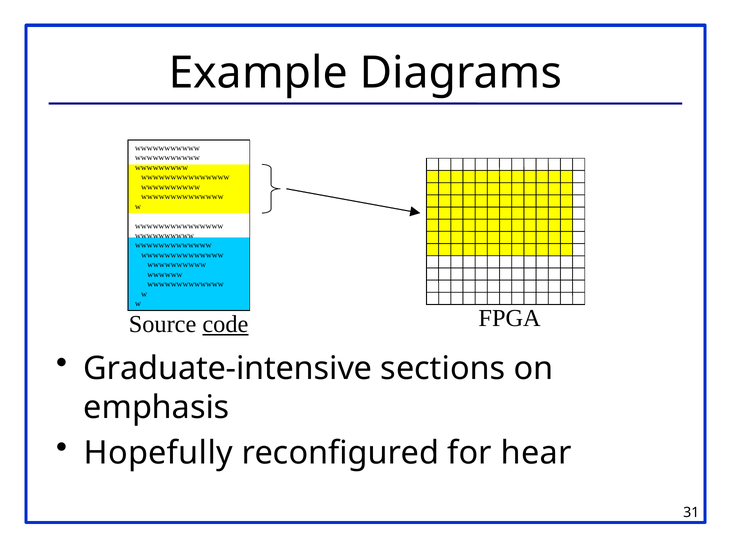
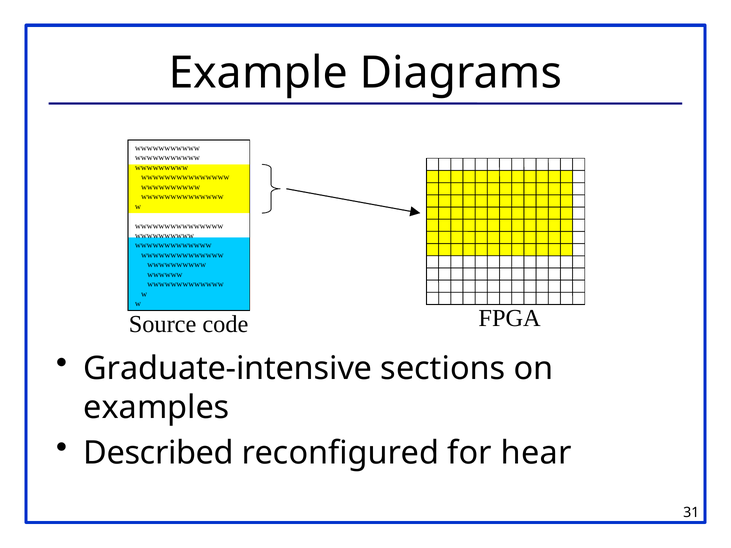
code underline: present -> none (225, 324)
emphasis: emphasis -> examples (156, 408)
Hopefully: Hopefully -> Described (159, 453)
